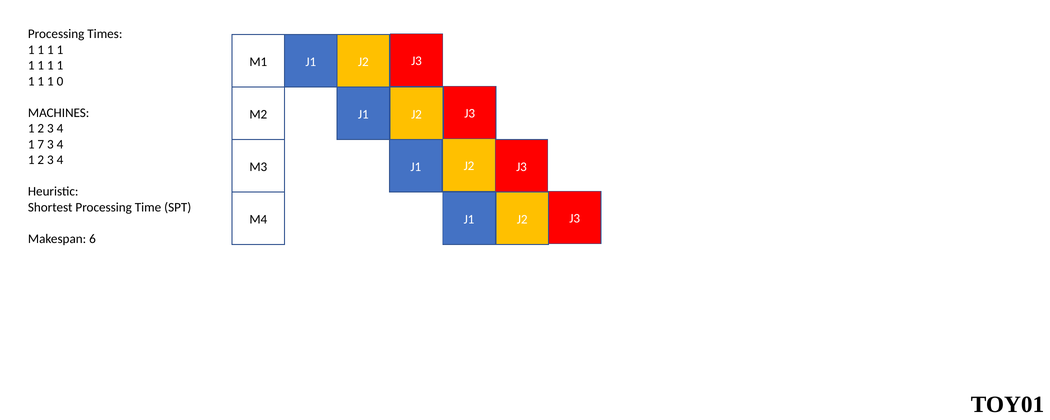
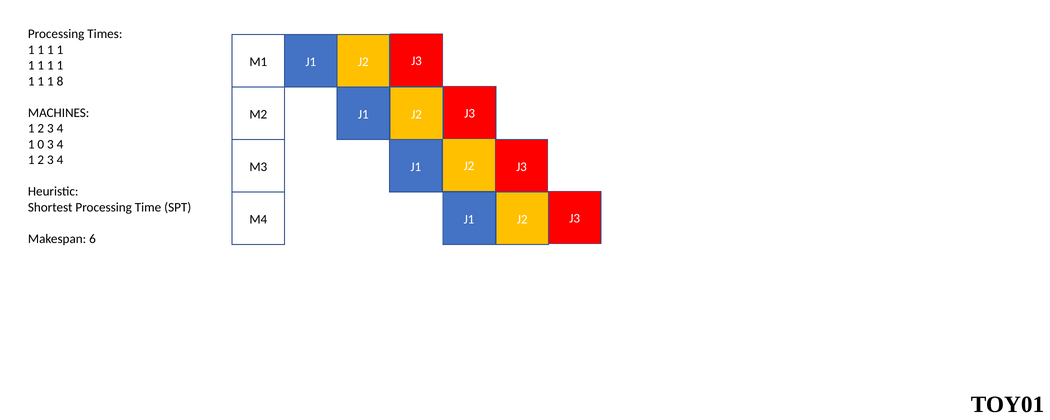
0: 0 -> 8 (60, 81)
7: 7 -> 0 (41, 144)
